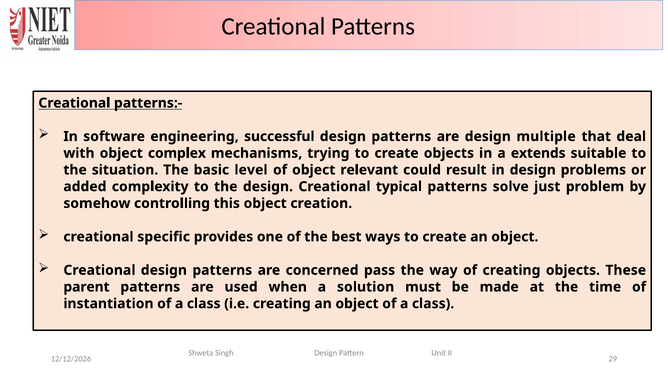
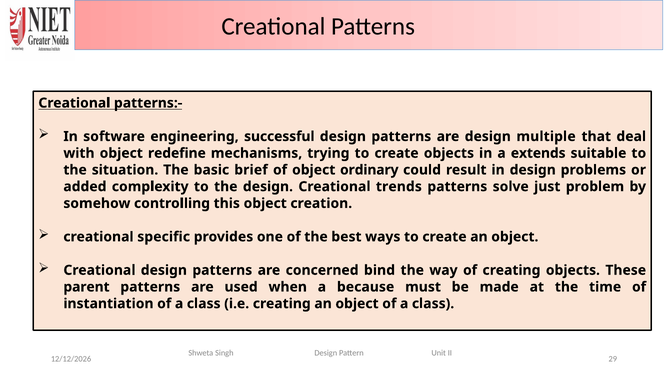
complex: complex -> redefine (177, 153)
level: level -> brief (251, 170)
relevant: relevant -> ordinary (369, 170)
typical: typical -> trends (399, 186)
pass: pass -> bind (380, 270)
solution: solution -> because (366, 287)
